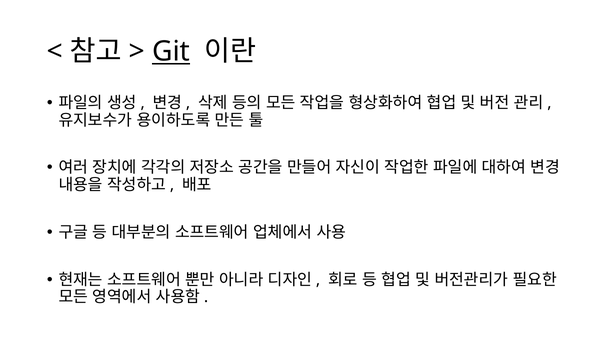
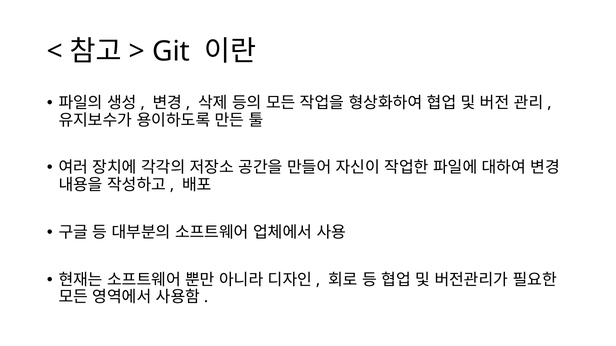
Git underline: present -> none (171, 52)
